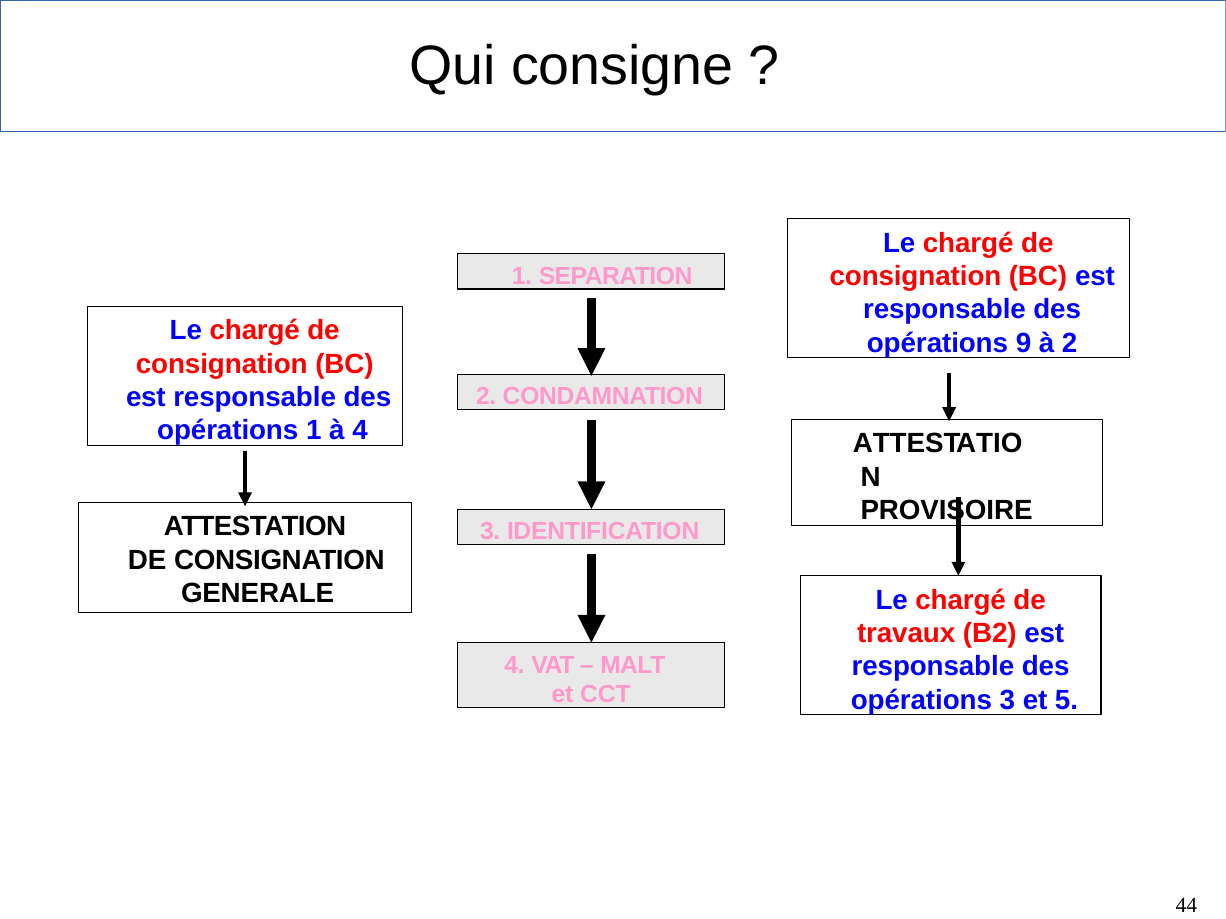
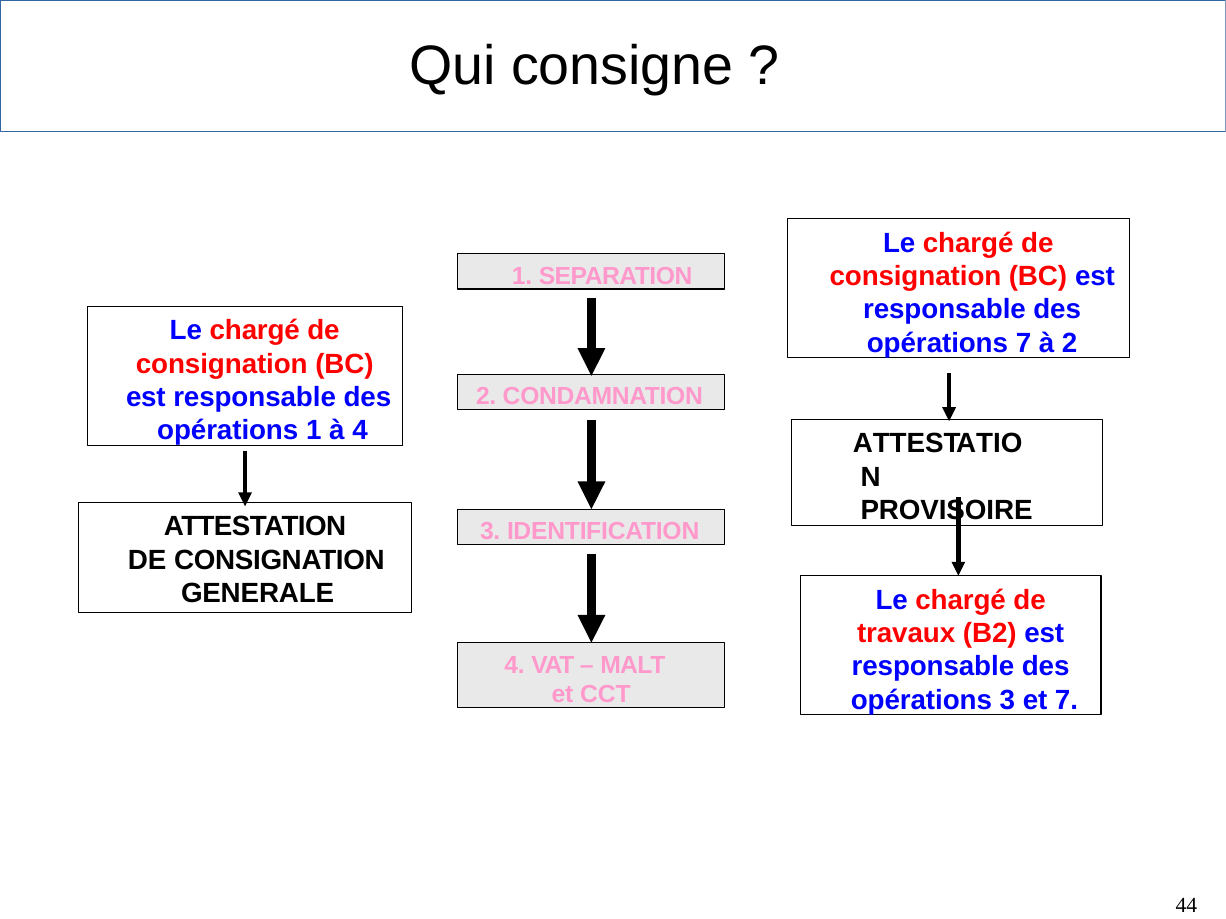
opérations 9: 9 -> 7 (1024, 343)
et 5: 5 -> 7 (1066, 700)
